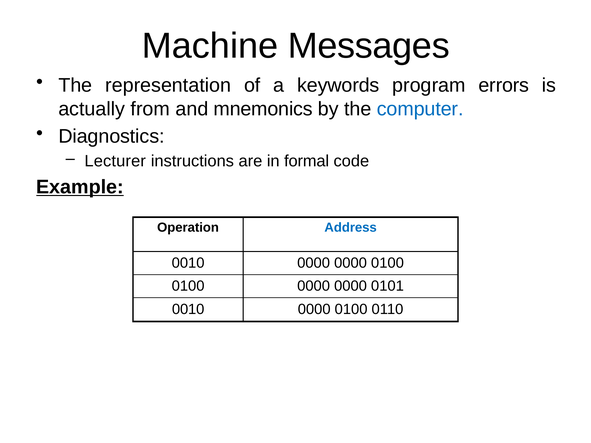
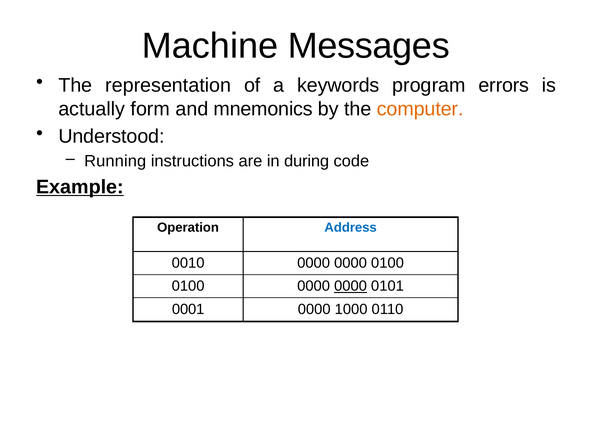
from: from -> form (150, 109)
computer colour: blue -> orange (420, 109)
Diagnostics: Diagnostics -> Understood (111, 137)
Lecturer: Lecturer -> Running (115, 161)
formal: formal -> during (307, 161)
0000 underline: none -> present (351, 286)
0010: 0010 -> 0001 (188, 309)
0100: 0100 -> 1000 (351, 309)
